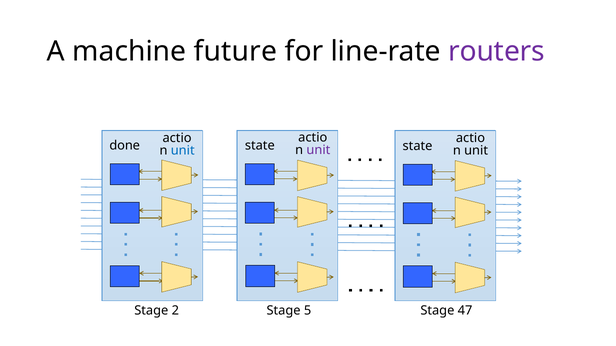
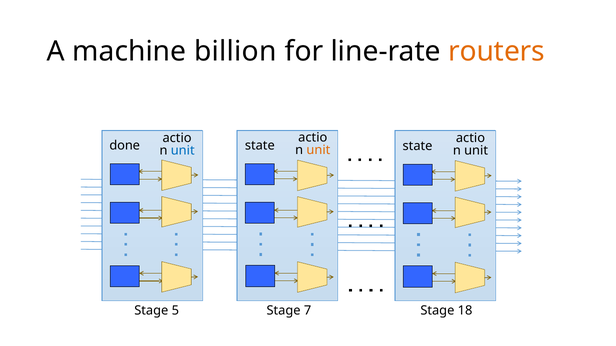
future: future -> billion (235, 52)
routers colour: purple -> orange (497, 52)
unit colour: purple -> orange (318, 150)
2: 2 -> 5 (175, 311)
5: 5 -> 7 (308, 311)
47: 47 -> 18 (465, 311)
